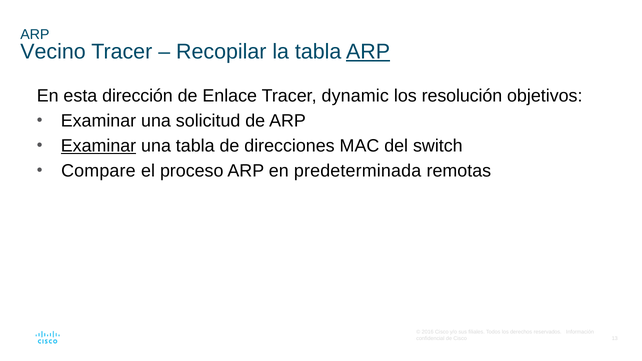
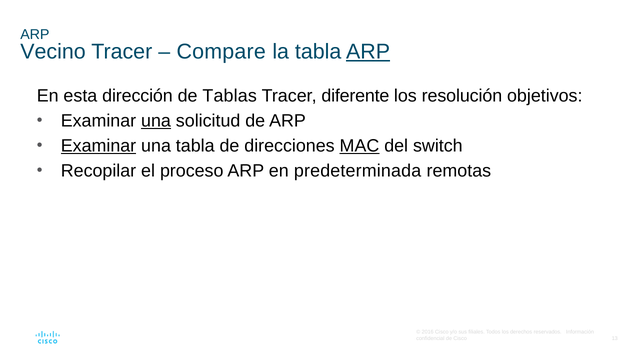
Recopilar: Recopilar -> Compare (221, 52)
Enlace: Enlace -> Tablas (230, 96)
dynamic: dynamic -> diferente (355, 96)
una underline: none -> present (156, 121)
MAC underline: none -> present (359, 146)
Compare: Compare -> Recopilar (99, 171)
